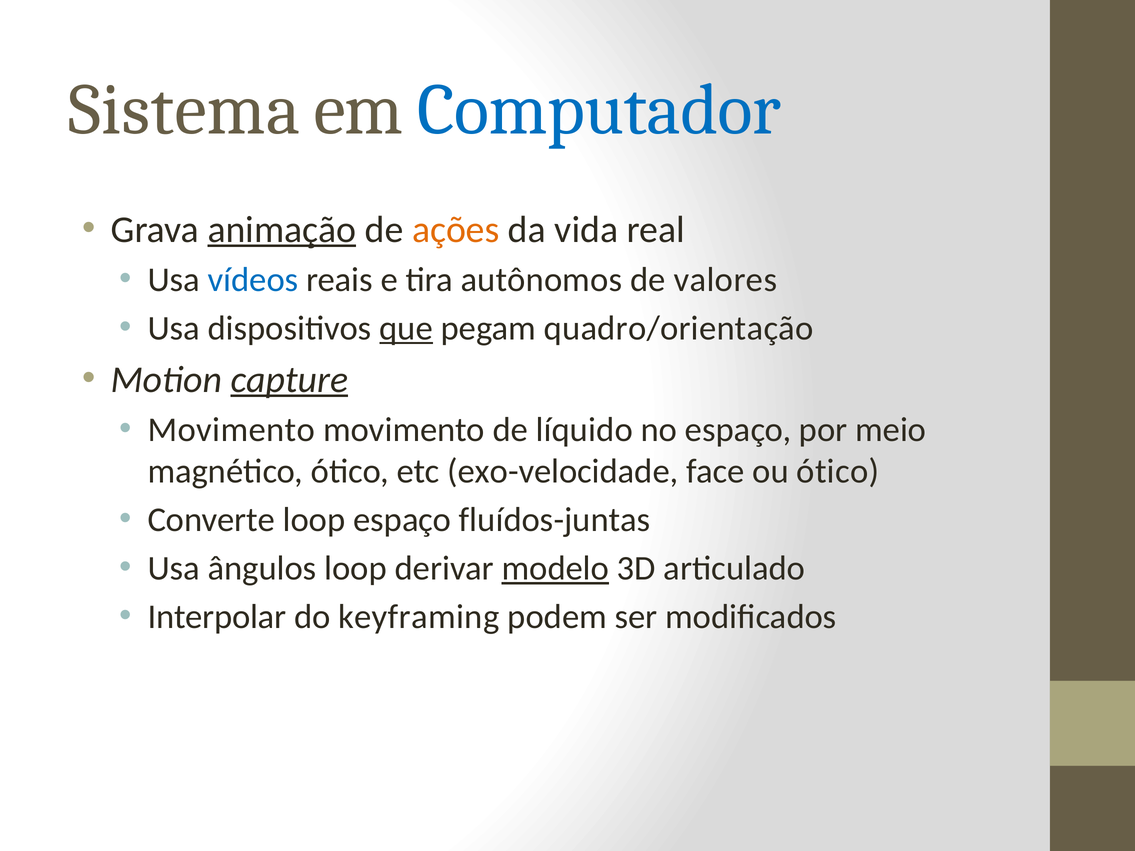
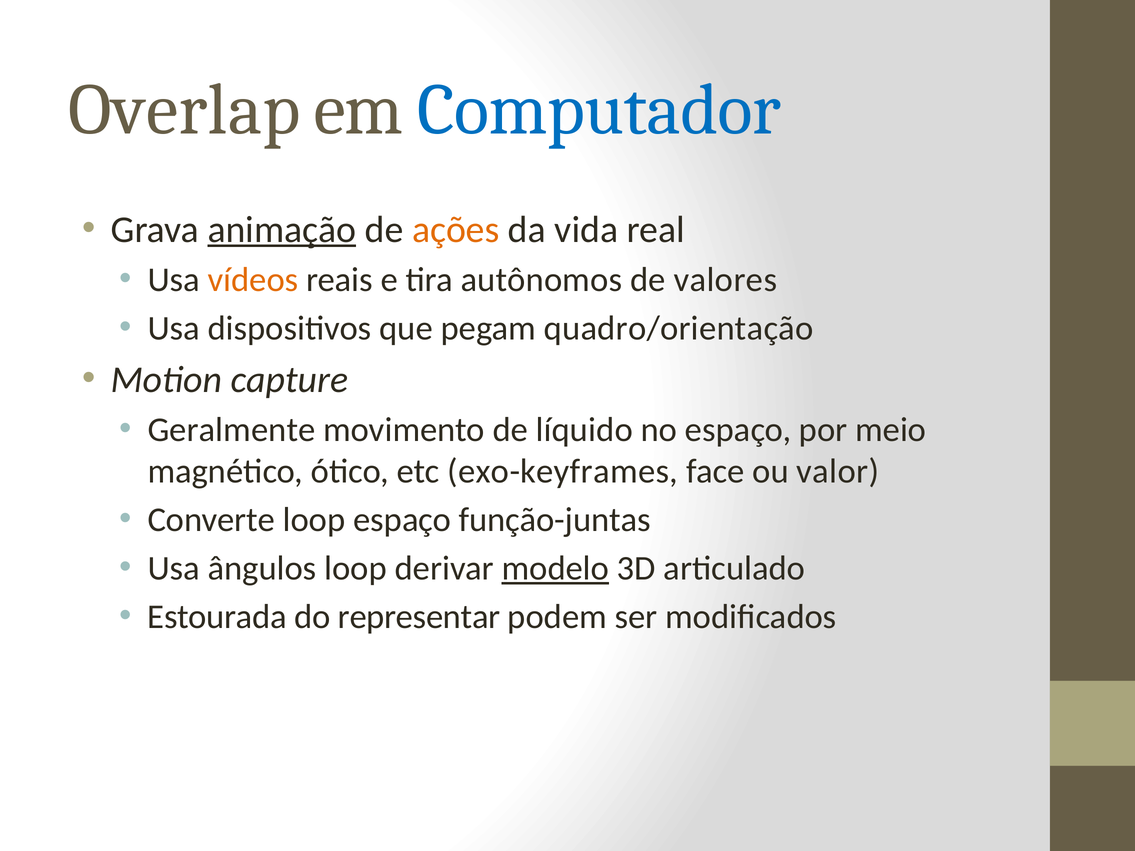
Sistema: Sistema -> Overlap (184, 110)
vídeos colour: blue -> orange (253, 280)
que underline: present -> none (406, 328)
capture underline: present -> none (289, 380)
Movimento: Movimento -> Geralmente (231, 430)
exo-velocidade: exo-velocidade -> exo-keyframes (563, 471)
ou ótico: ótico -> valor (838, 471)
fluídos-juntas: fluídos-juntas -> função-juntas (555, 520)
Interpolar: Interpolar -> Estourada (217, 617)
keyframing: keyframing -> representar (419, 617)
